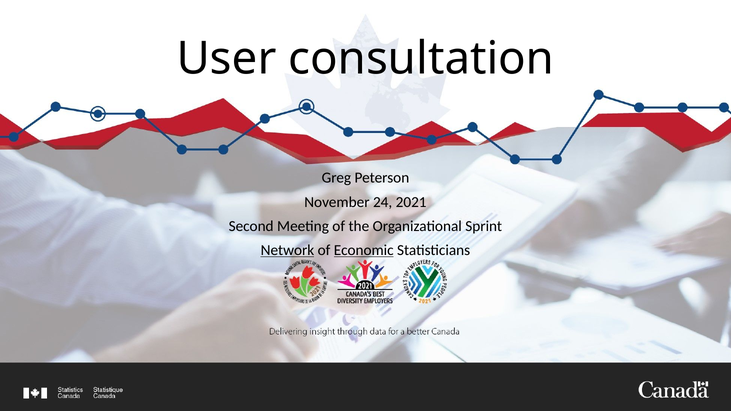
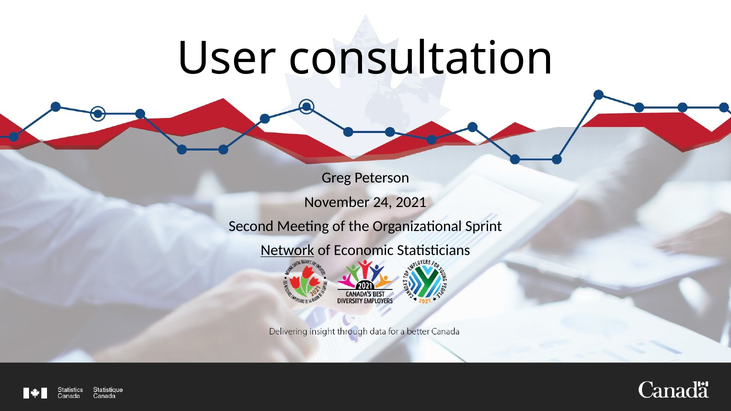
Economic underline: present -> none (364, 250)
